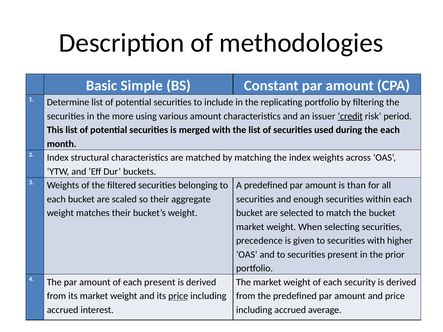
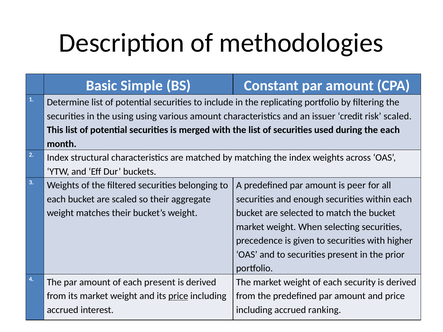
the more: more -> using (123, 116)
credit underline: present -> none (350, 116)
risk period: period -> scaled (398, 116)
than: than -> peer (356, 185)
average: average -> ranking (325, 310)
